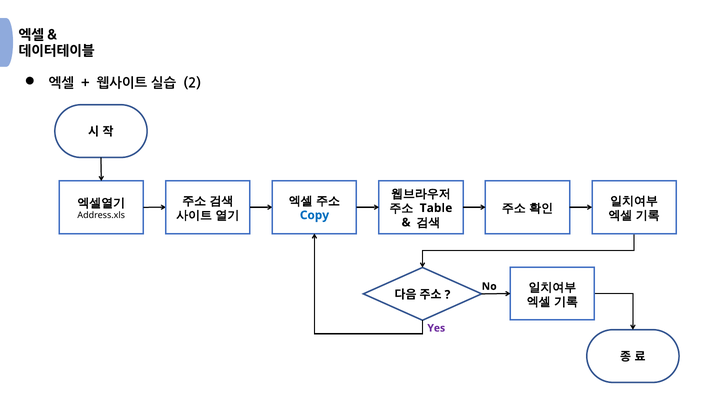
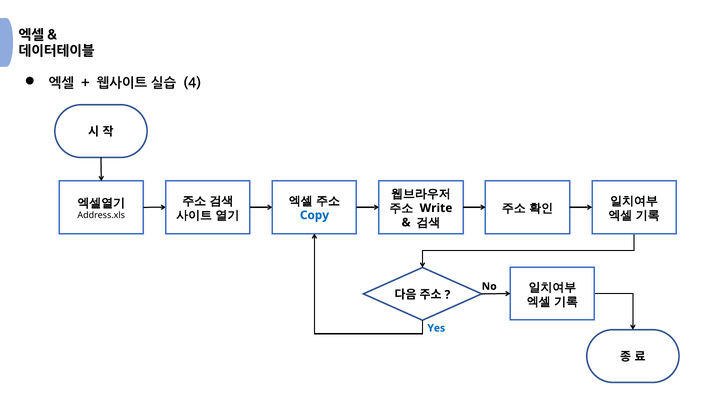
2: 2 -> 4 (192, 83)
Table: Table -> Write (436, 208)
Yes colour: purple -> blue (436, 328)
